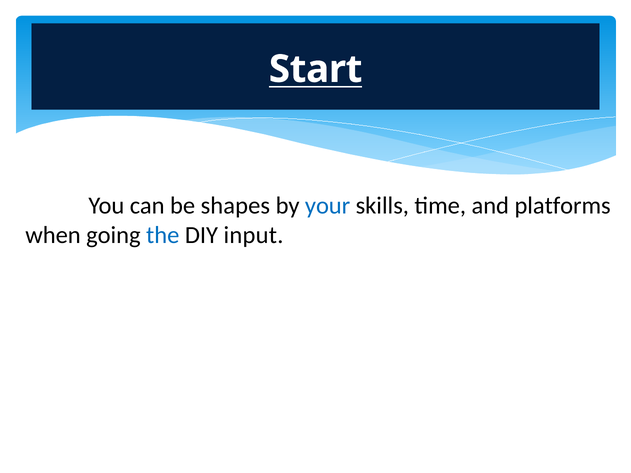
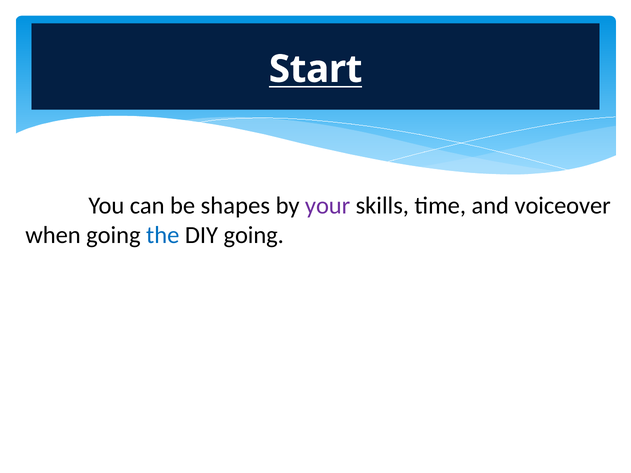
your colour: blue -> purple (328, 206)
platforms: platforms -> voiceover (563, 206)
DIY input: input -> going (254, 235)
